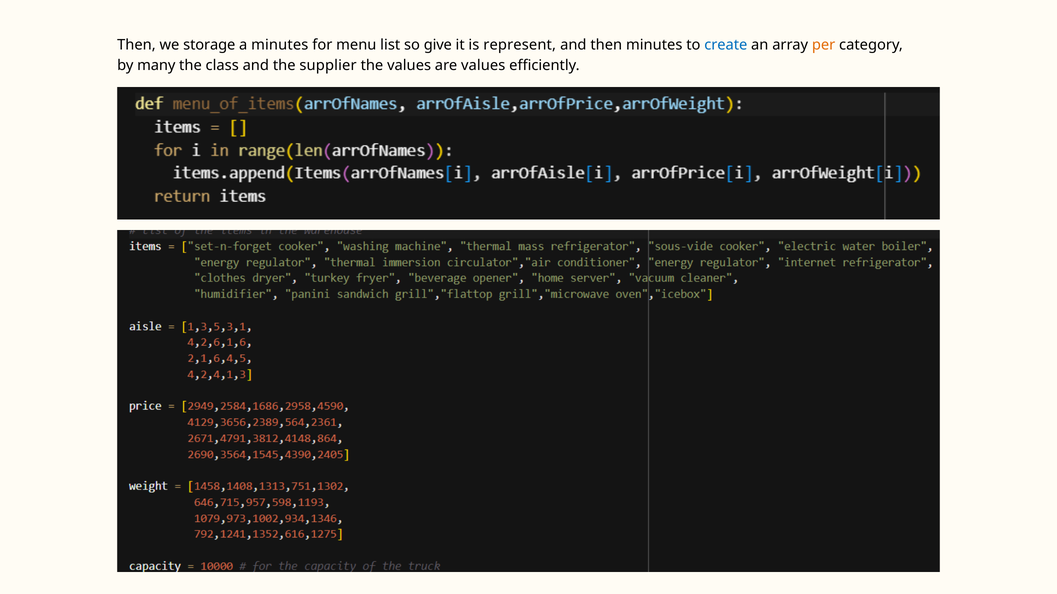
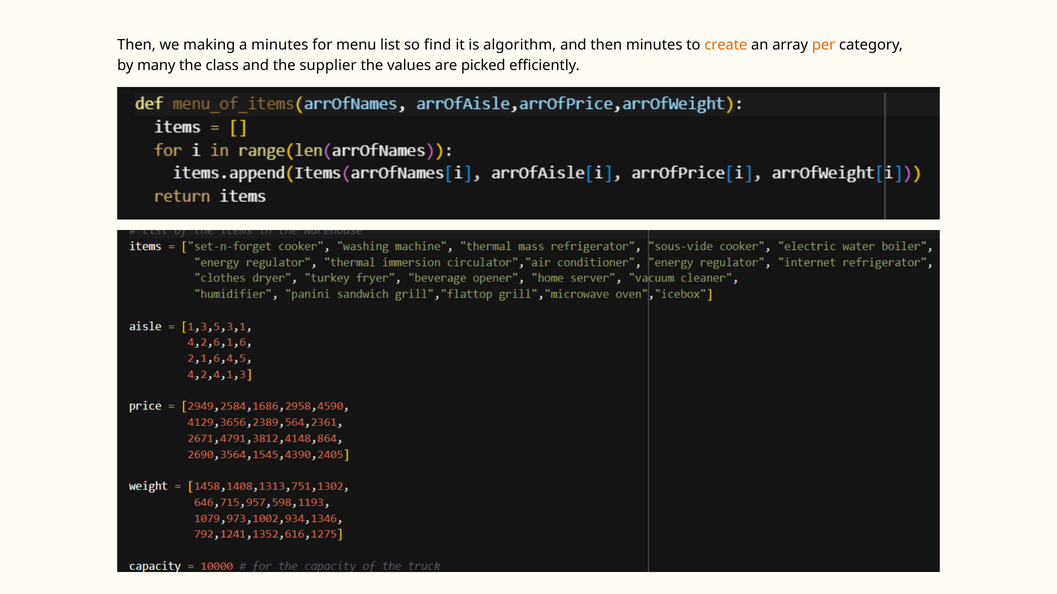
storage: storage -> making (209, 45)
give: give -> find (438, 45)
represent: represent -> algorithm (520, 45)
create colour: blue -> orange (726, 45)
are values: values -> picked (483, 65)
